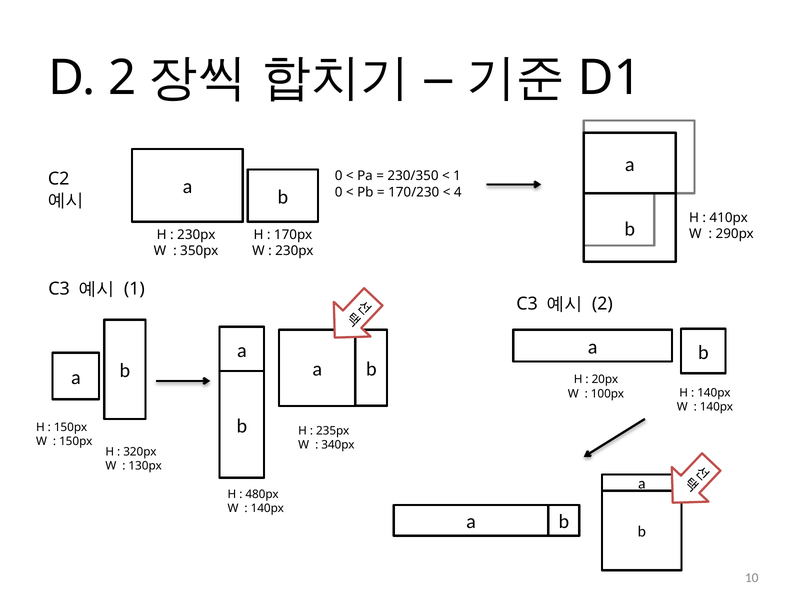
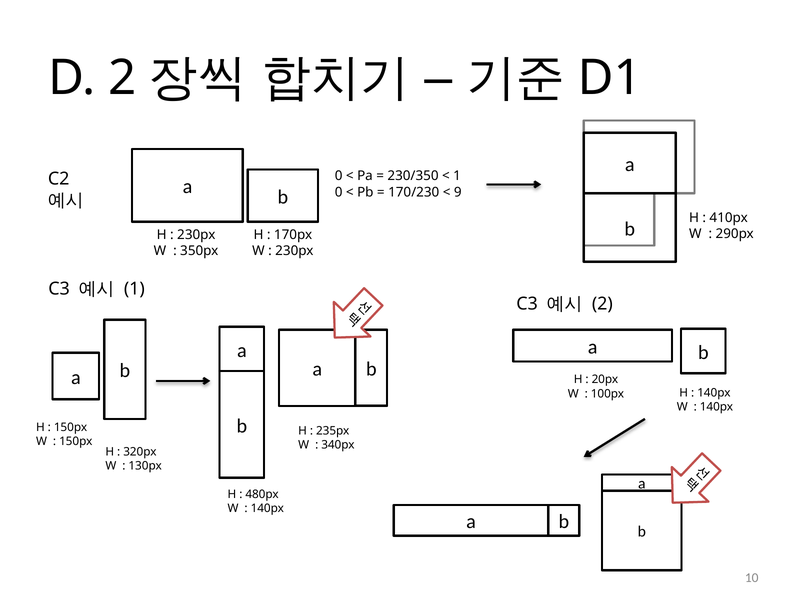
4: 4 -> 9 (458, 192)
